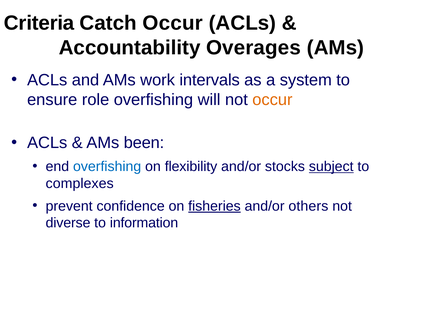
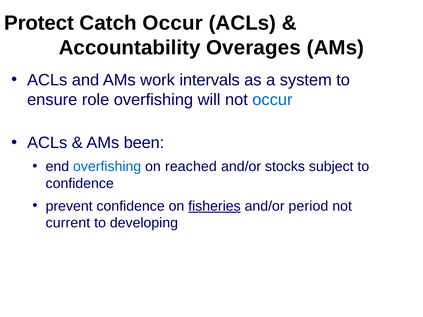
Criteria: Criteria -> Protect (39, 23)
occur colour: orange -> blue (272, 100)
flexibility: flexibility -> reached (191, 167)
subject underline: present -> none (331, 167)
complexes: complexes -> confidence (80, 184)
others: others -> period (308, 206)
diverse: diverse -> current (68, 223)
information: information -> developing (144, 223)
